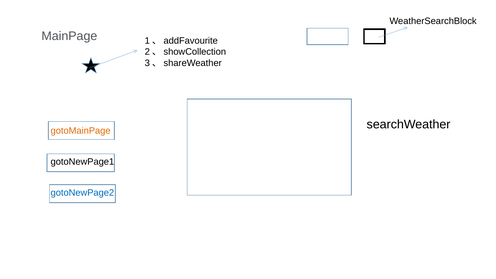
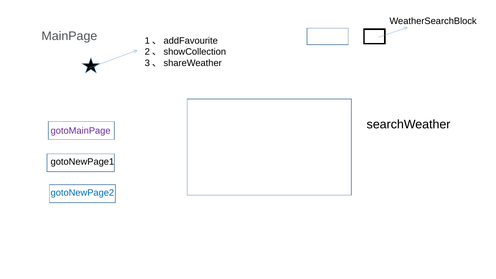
gotoMainPage colour: orange -> purple (81, 131)
